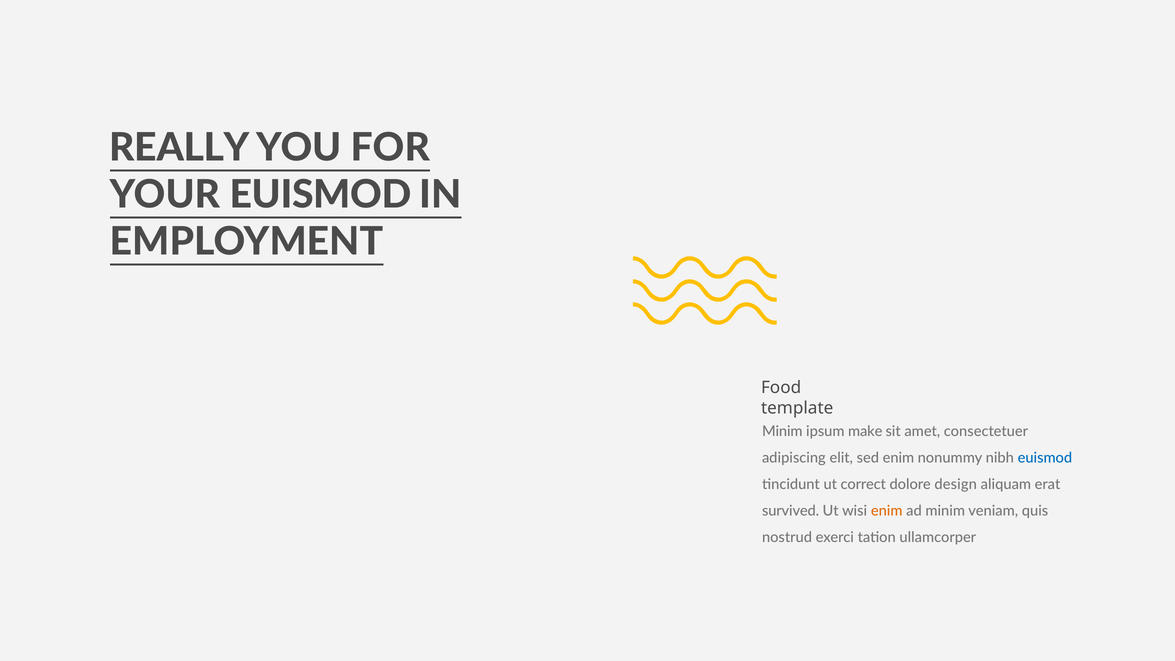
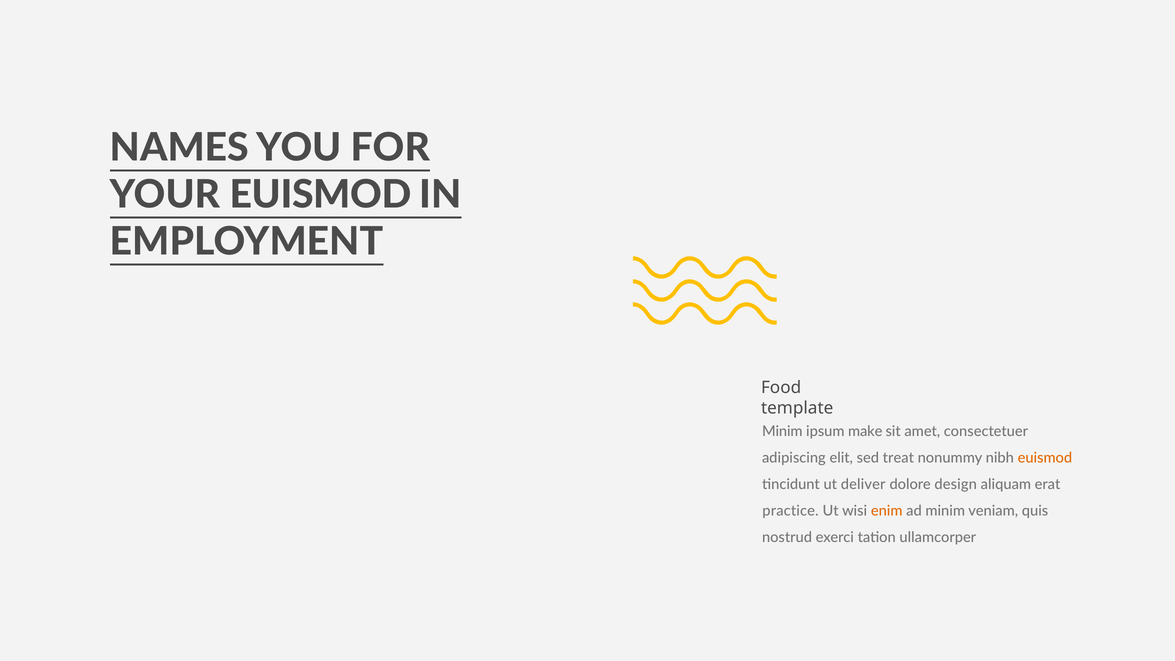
REALLY: REALLY -> NAMES (179, 148)
sed enim: enim -> treat (898, 458)
euismod colour: blue -> orange (1045, 458)
correct: correct -> deliver (863, 484)
survived: survived -> practice (790, 511)
